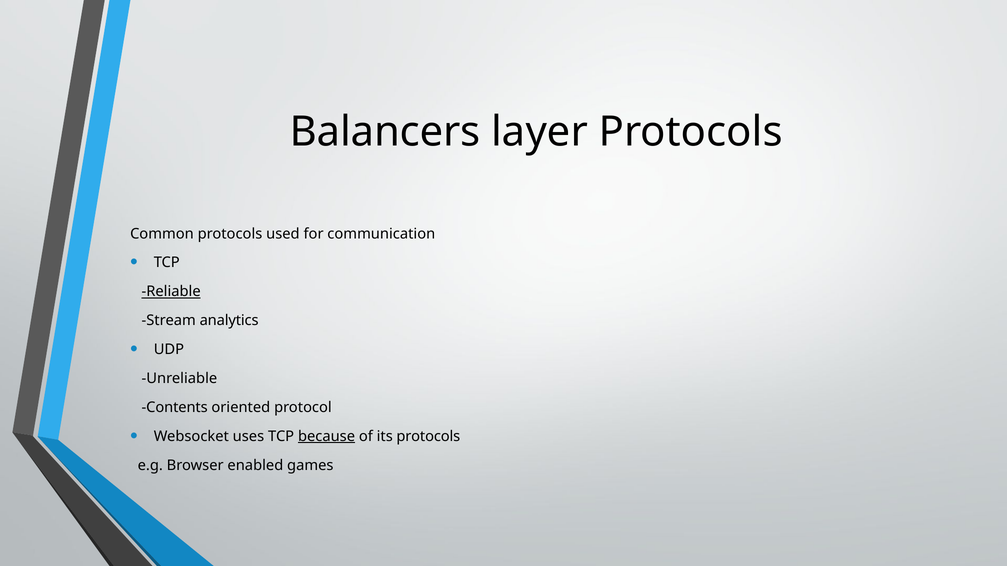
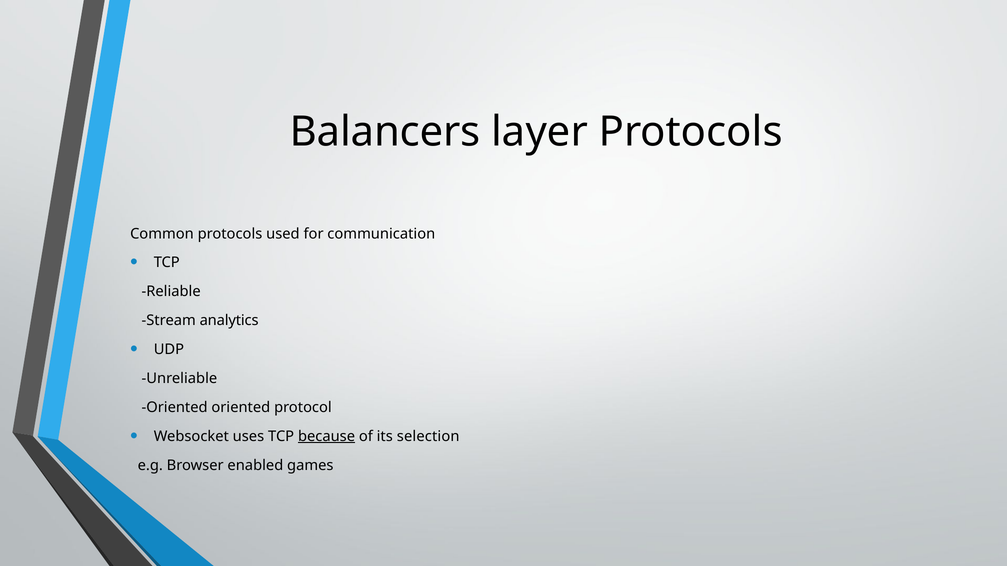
Reliable underline: present -> none (171, 292)
Contents: Contents -> Oriented (175, 408)
its protocols: protocols -> selection (428, 437)
